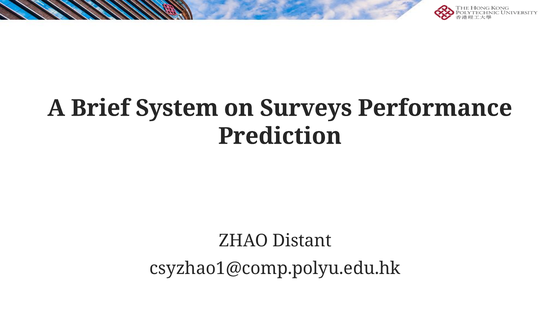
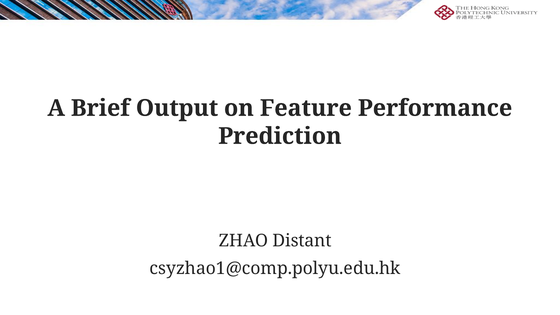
System: System -> Output (177, 108)
Surveys: Surveys -> Feature (306, 108)
